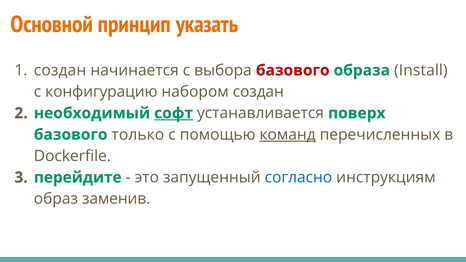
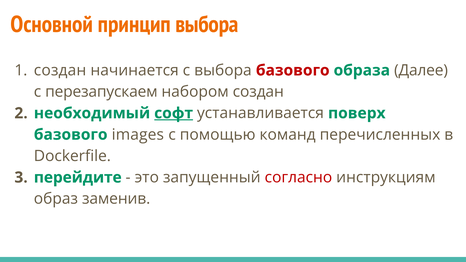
принцип указать: указать -> выбора (207, 24)
Install: Install -> Далее (421, 70)
конфигурацию: конфигурацию -> перезапускаем (101, 92)
только: только -> images (138, 135)
команд underline: present -> none (288, 135)
согласно colour: blue -> red (298, 178)
